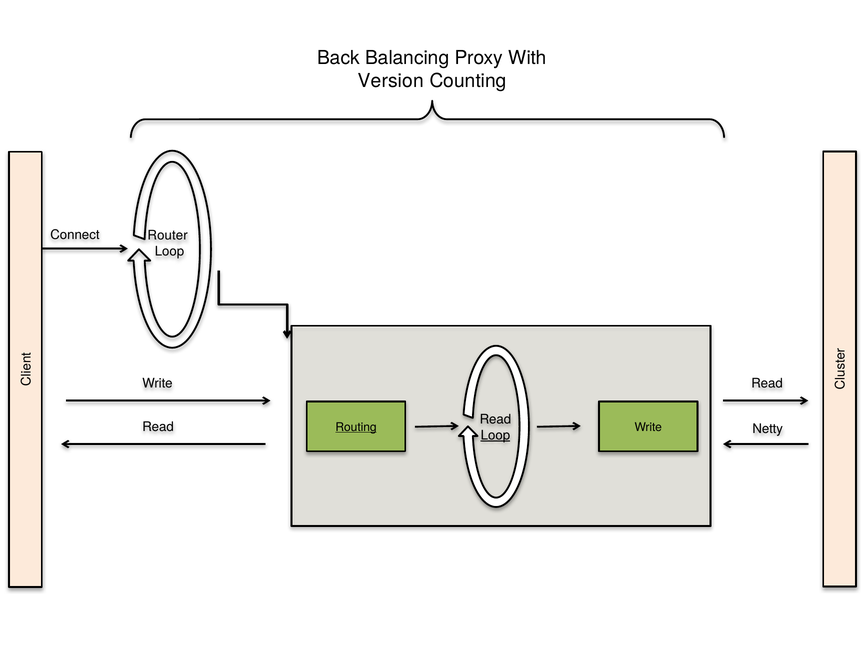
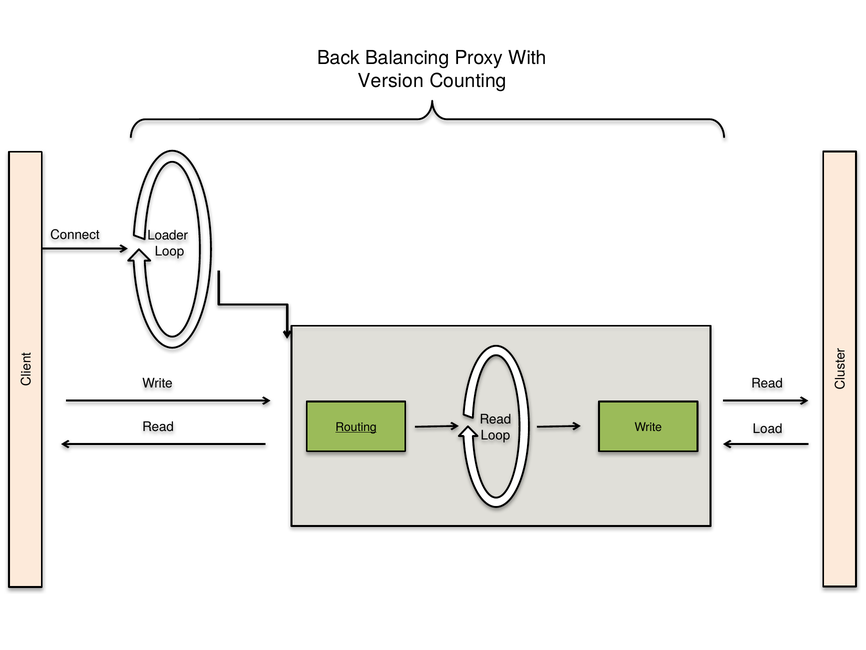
Router: Router -> Loader (168, 235)
Netty: Netty -> Load (768, 429)
Loop underline: present -> none (495, 435)
